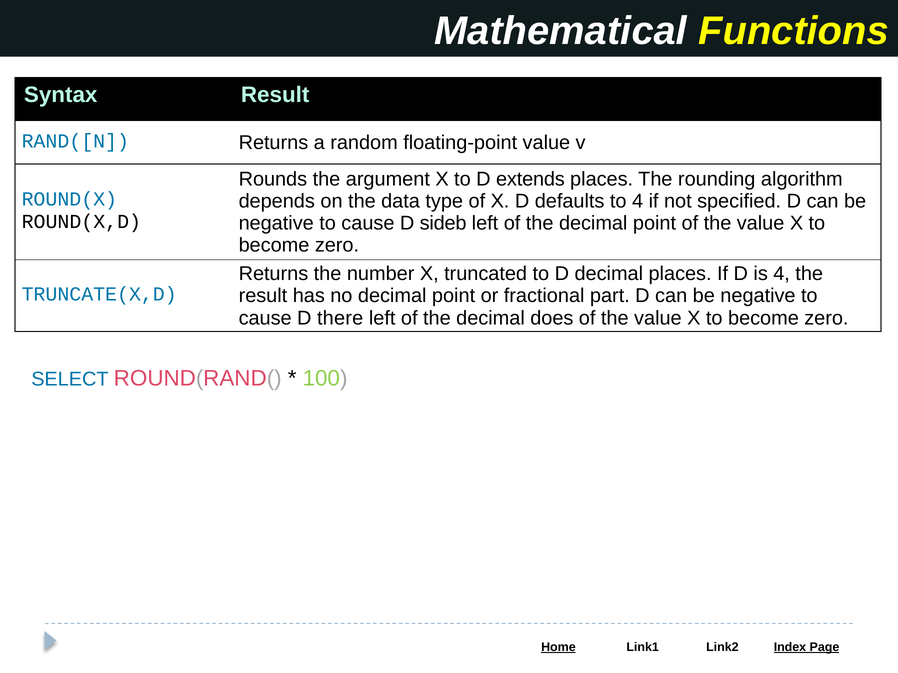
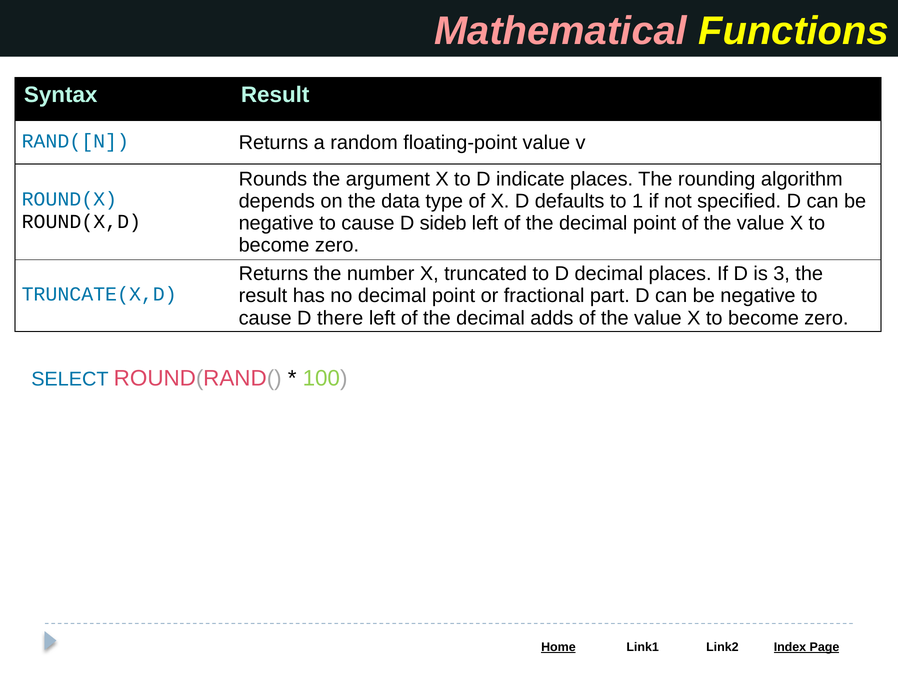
Mathematical colour: white -> pink (561, 31)
extends: extends -> indicate (530, 179)
to 4: 4 -> 1 (638, 201)
is 4: 4 -> 3 (782, 274)
does: does -> adds (552, 318)
